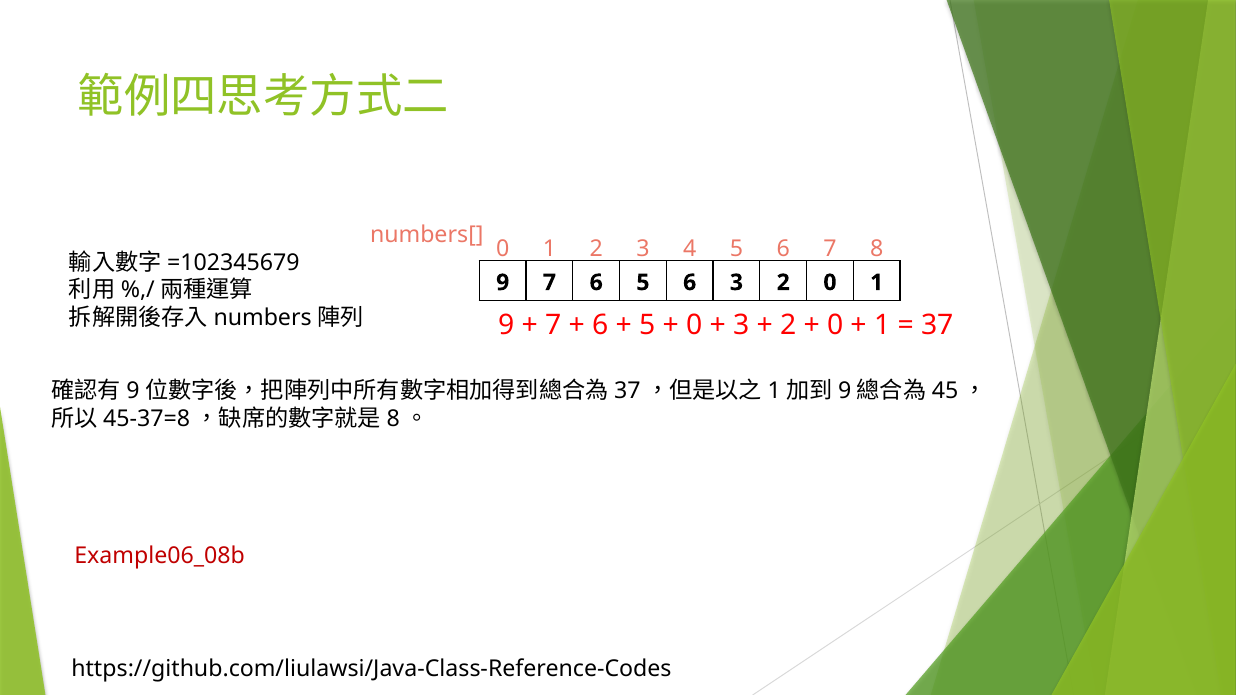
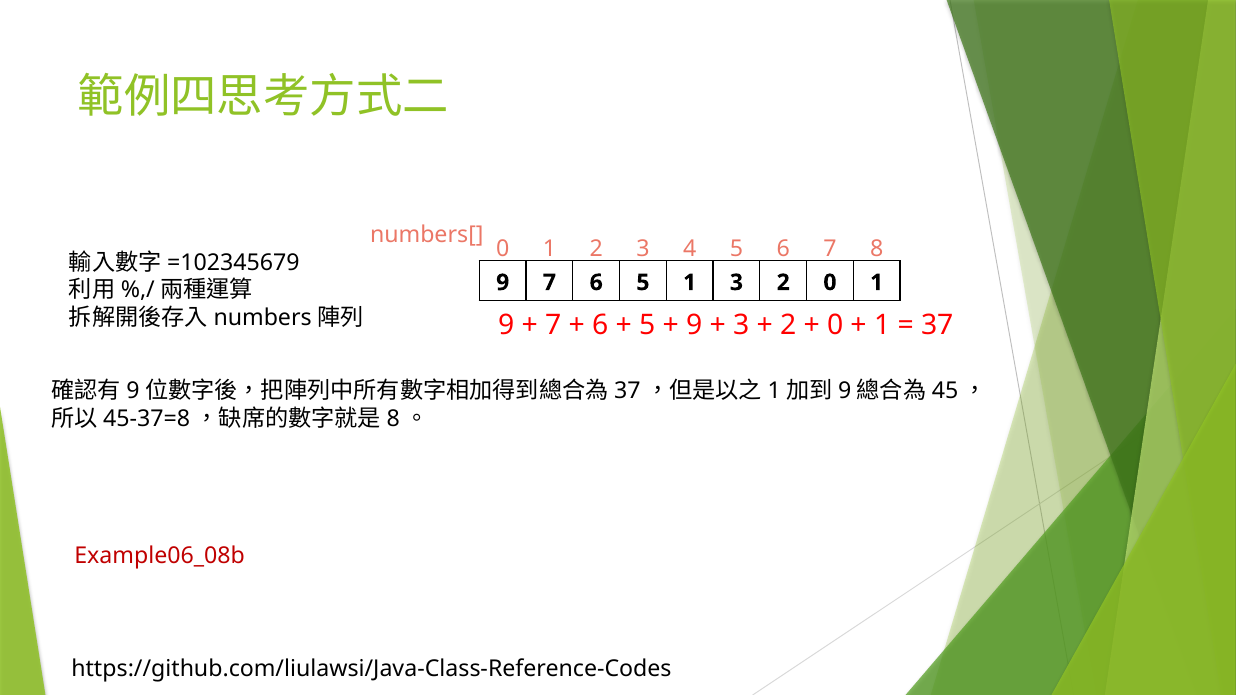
6 5 6: 6 -> 1 (690, 283)
0: 0 -> 9 (694, 326)
